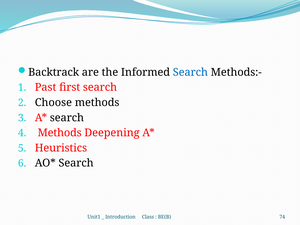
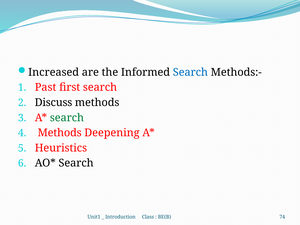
Backtrack: Backtrack -> Increased (54, 72)
Choose: Choose -> Discuss (53, 103)
search colour: black -> green (67, 118)
